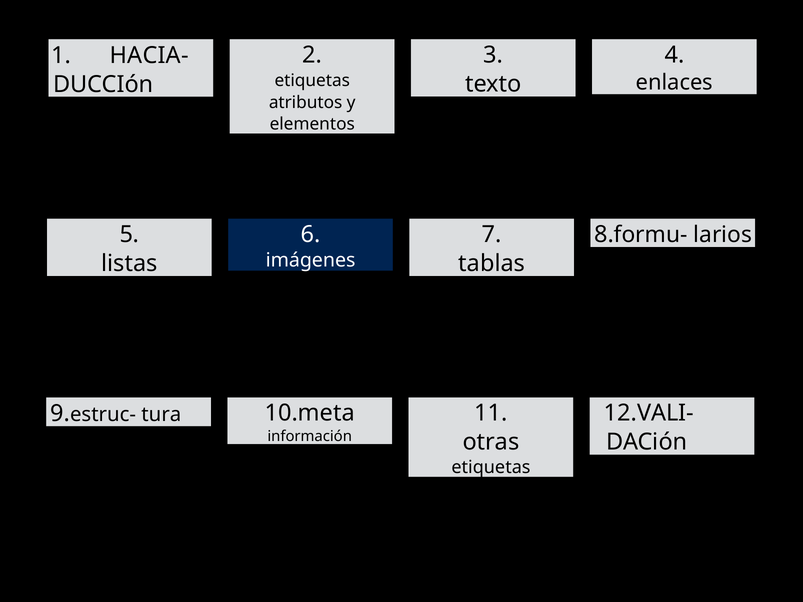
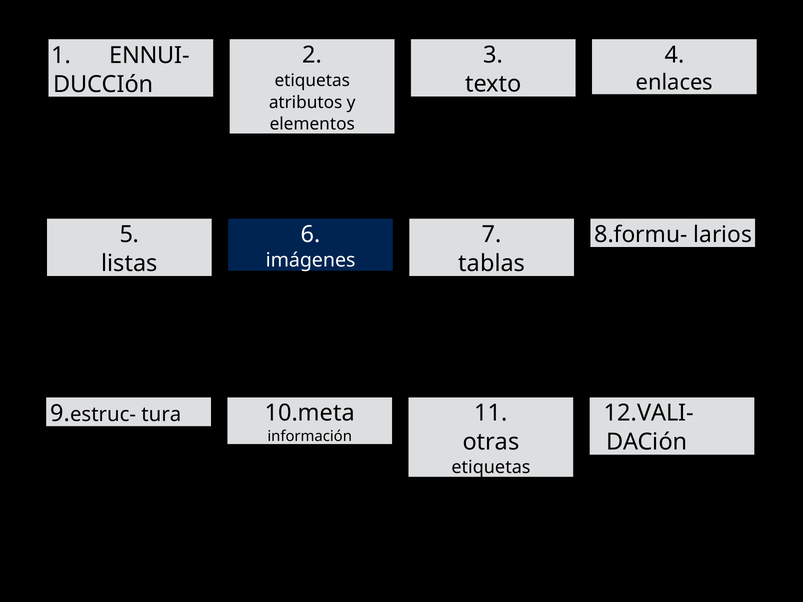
HACIA-: HACIA- -> ENNUI- (149, 56)
